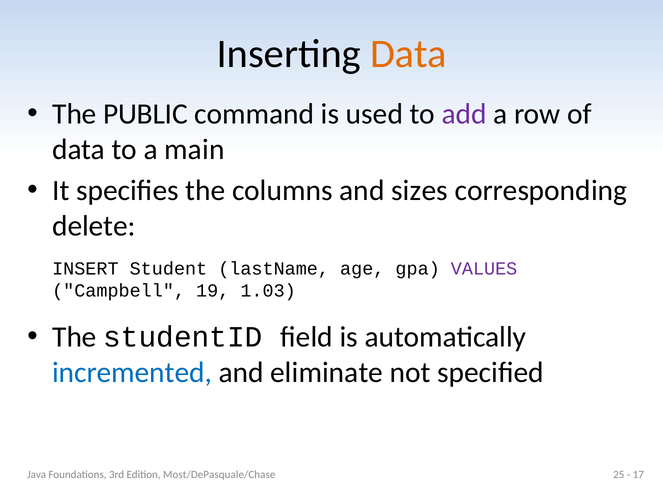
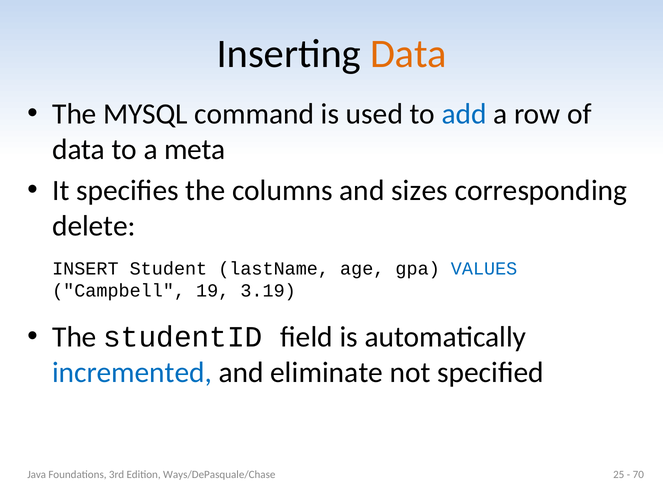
PUBLIC: PUBLIC -> MYSQL (146, 114)
add colour: purple -> blue (464, 114)
main: main -> meta (195, 149)
VALUES colour: purple -> blue (484, 269)
1.03: 1.03 -> 3.19 (268, 291)
Most/DePasquale/Chase: Most/DePasquale/Chase -> Ways/DePasquale/Chase (219, 475)
17: 17 -> 70 (638, 475)
